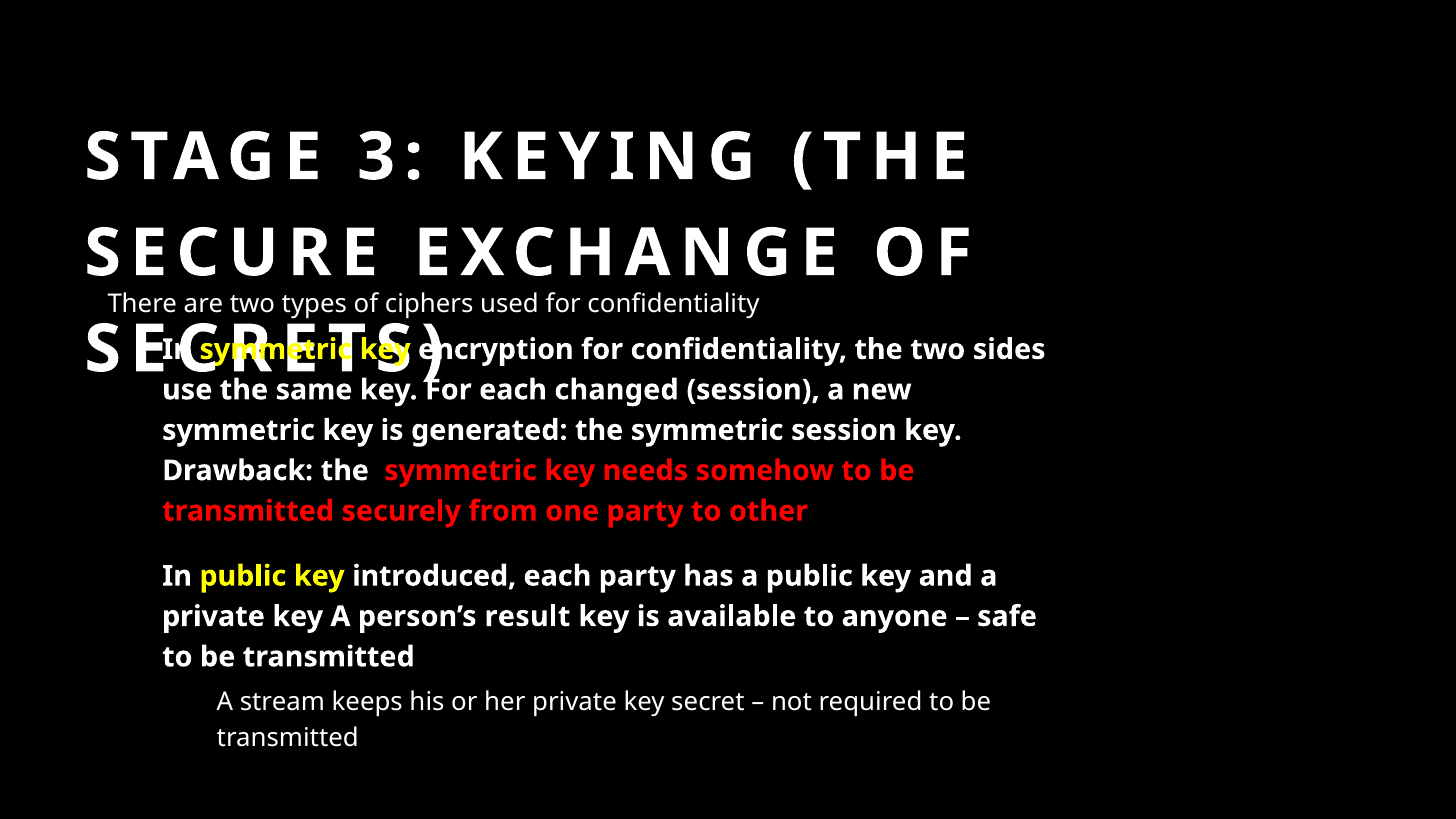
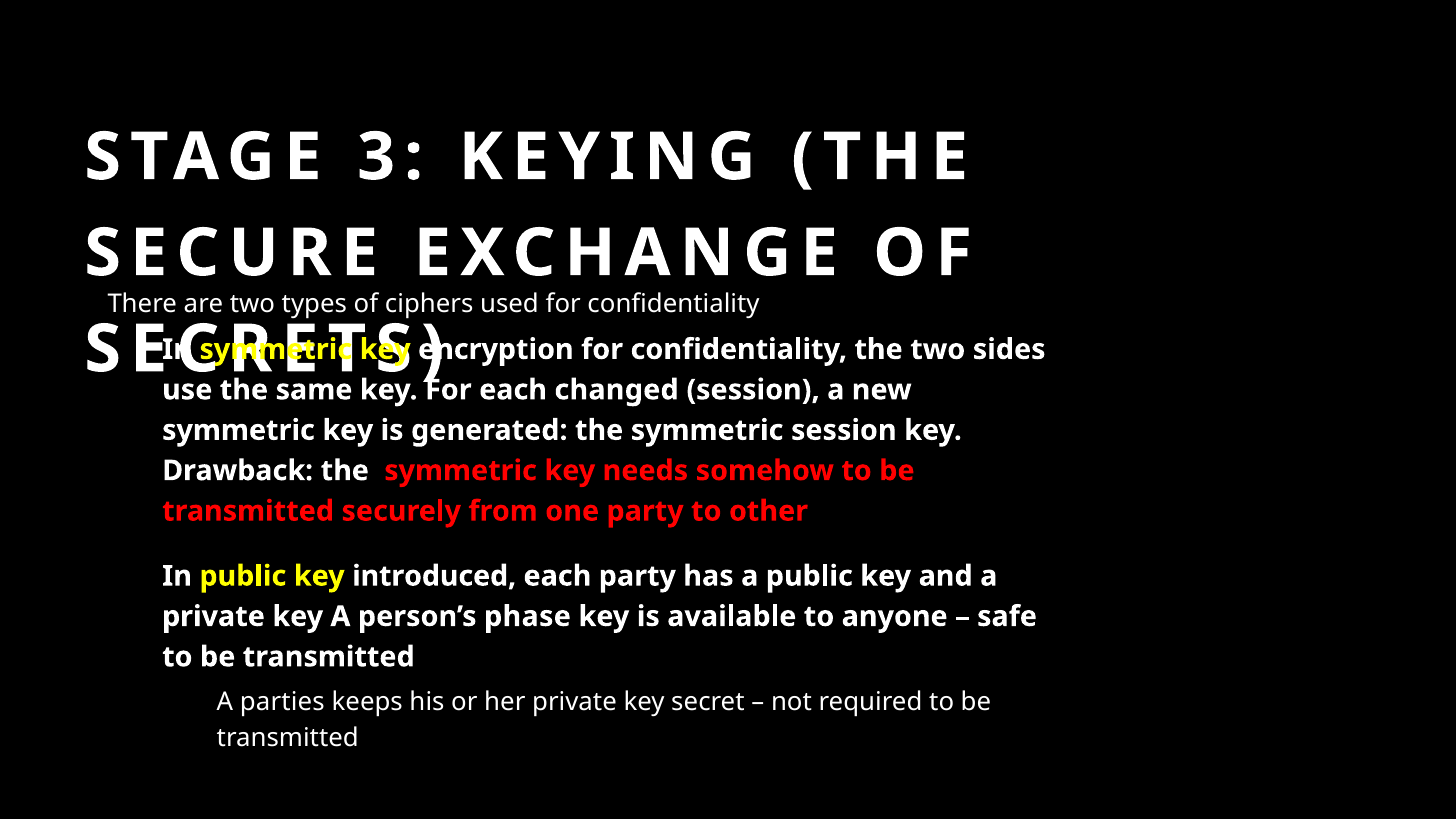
result: result -> phase (528, 616)
stream: stream -> parties (282, 701)
